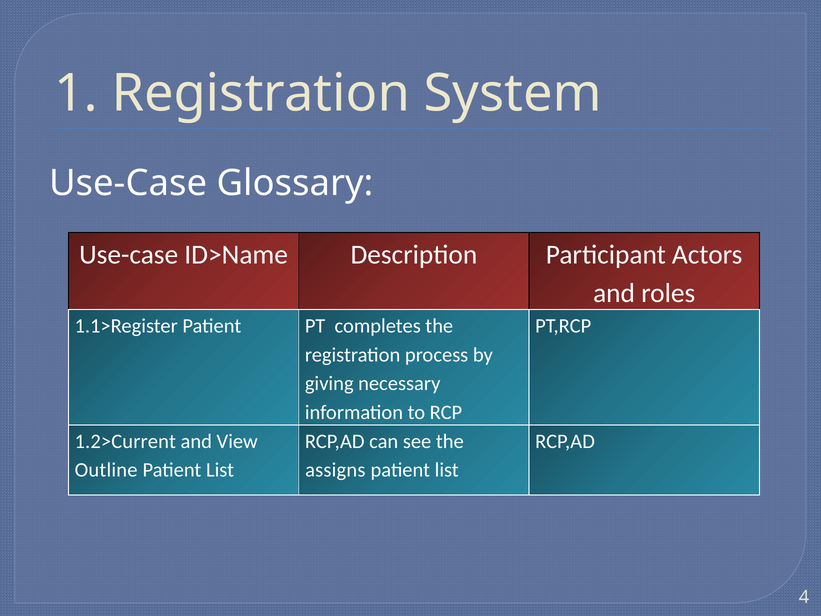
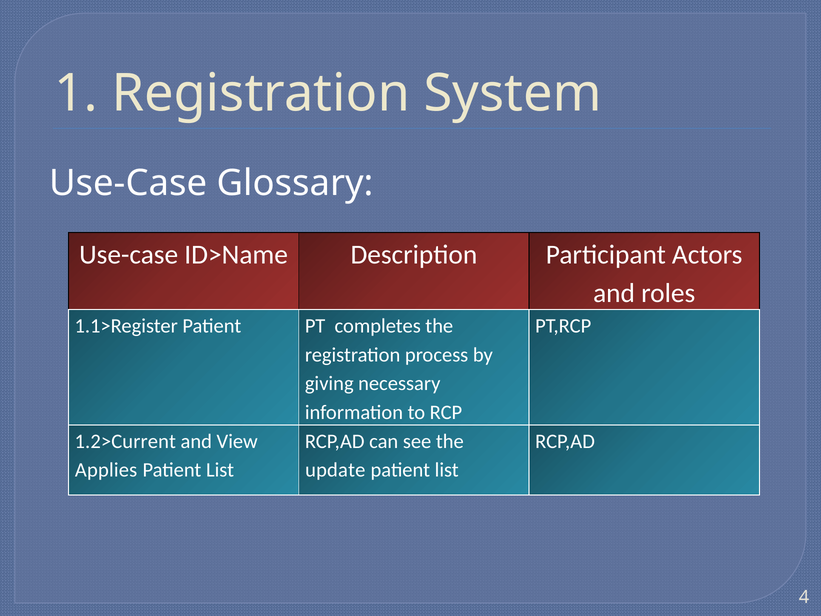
Outline: Outline -> Applies (106, 470)
assigns: assigns -> update (335, 470)
